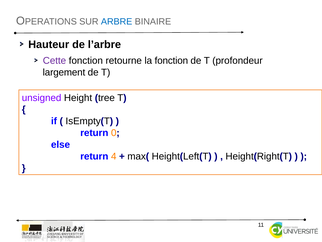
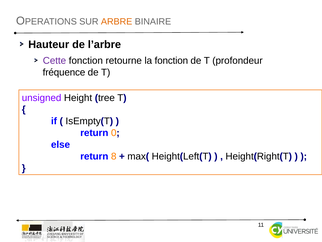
ARBRE colour: blue -> orange (117, 22)
largement: largement -> fréquence (64, 72)
4: 4 -> 8 (114, 156)
